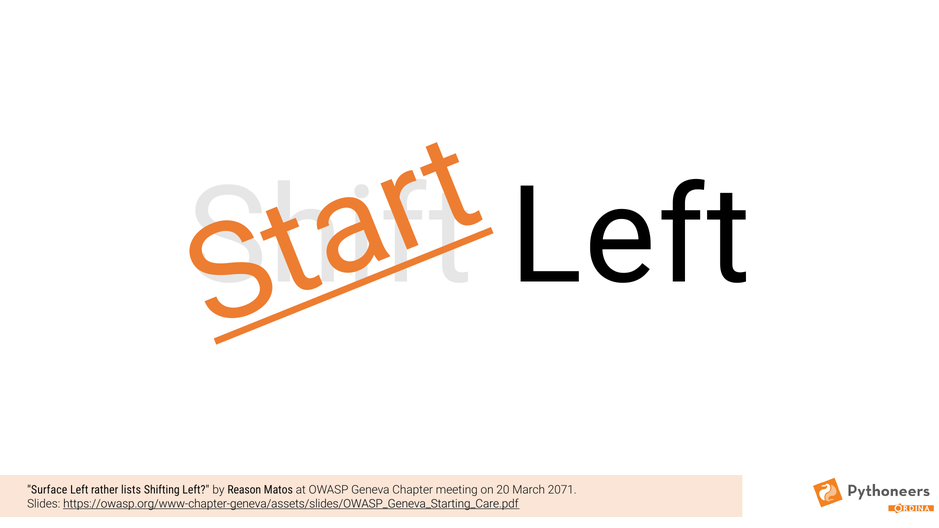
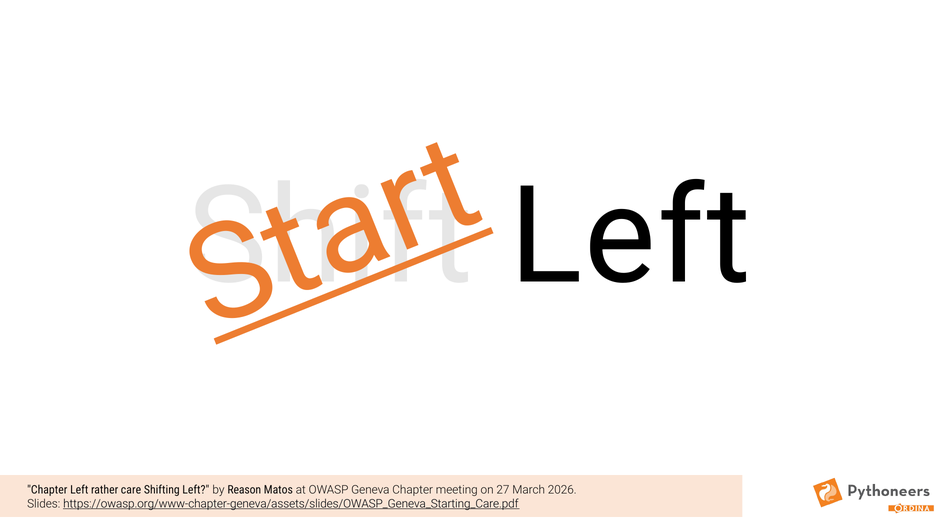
Surface: Surface -> Chapter (47, 490)
lists: lists -> care (131, 490)
20: 20 -> 27 (503, 490)
2071: 2071 -> 2026 (562, 490)
